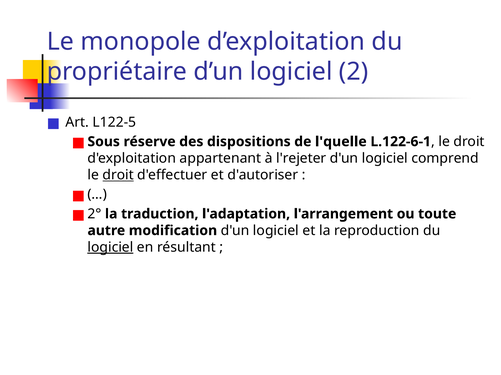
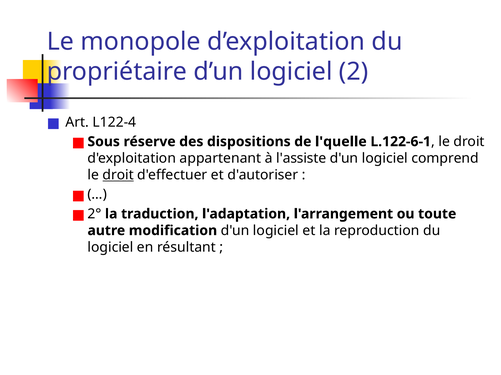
L122-5: L122-5 -> L122-4 (114, 122)
l'rejeter: l'rejeter -> l'assiste (301, 159)
logiciel underline: present -> none (110, 248)
